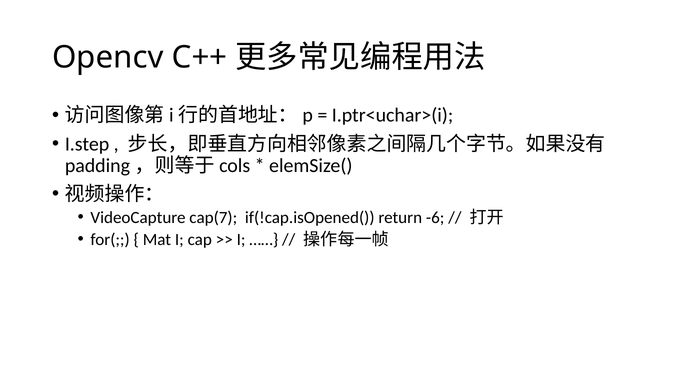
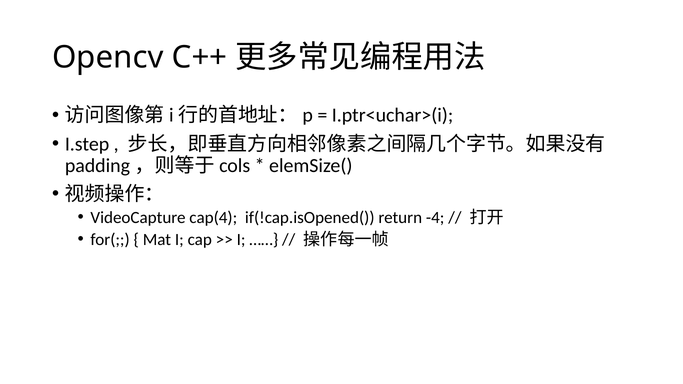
cap(7: cap(7 -> cap(4 (213, 218)
-6: -6 -> -4 (435, 218)
